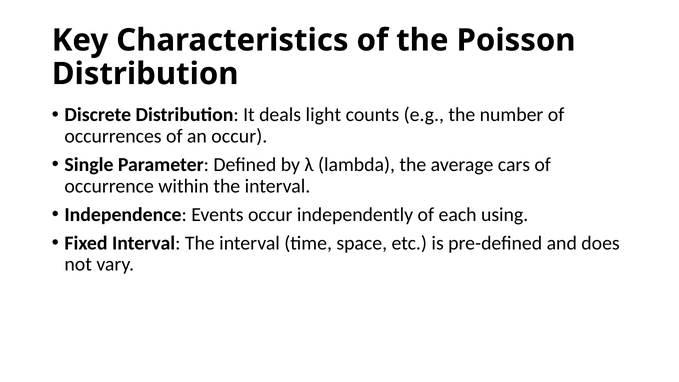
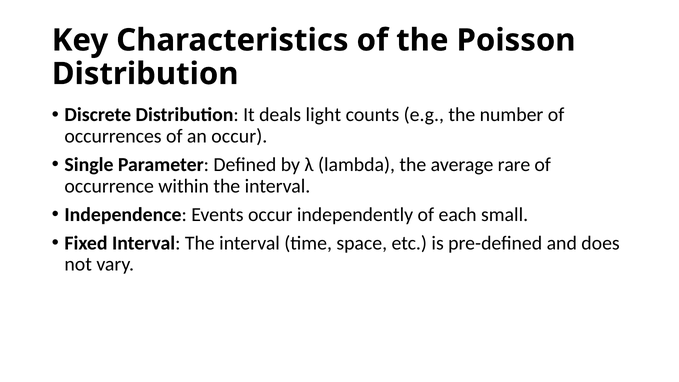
cars: cars -> rare (514, 165)
using: using -> small (505, 215)
